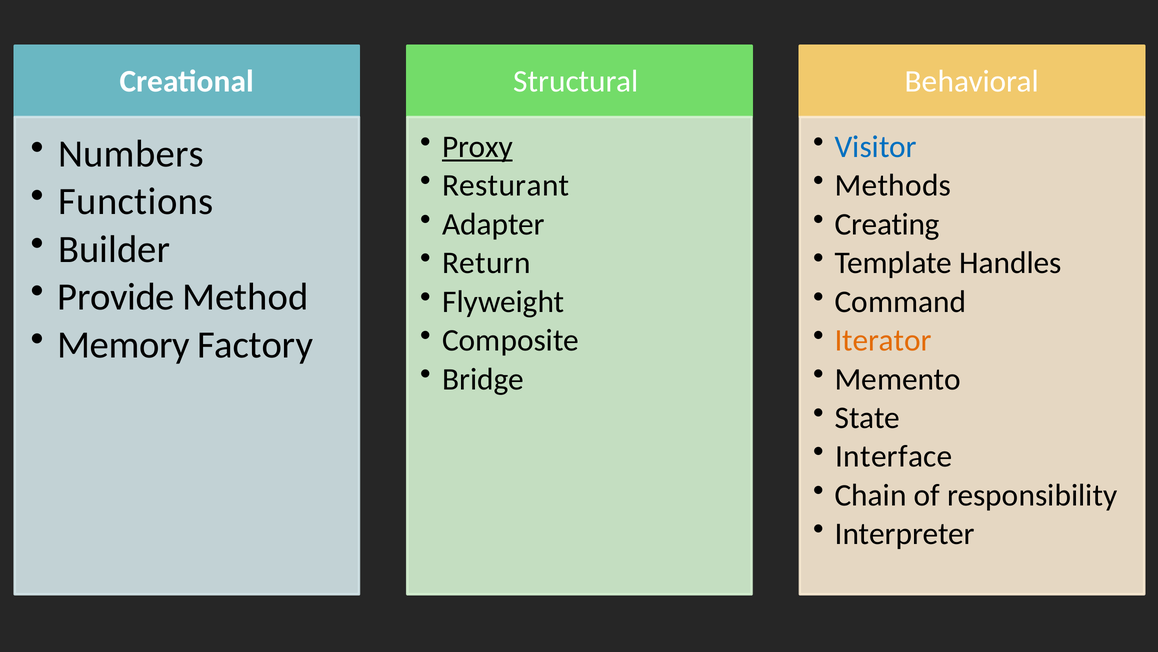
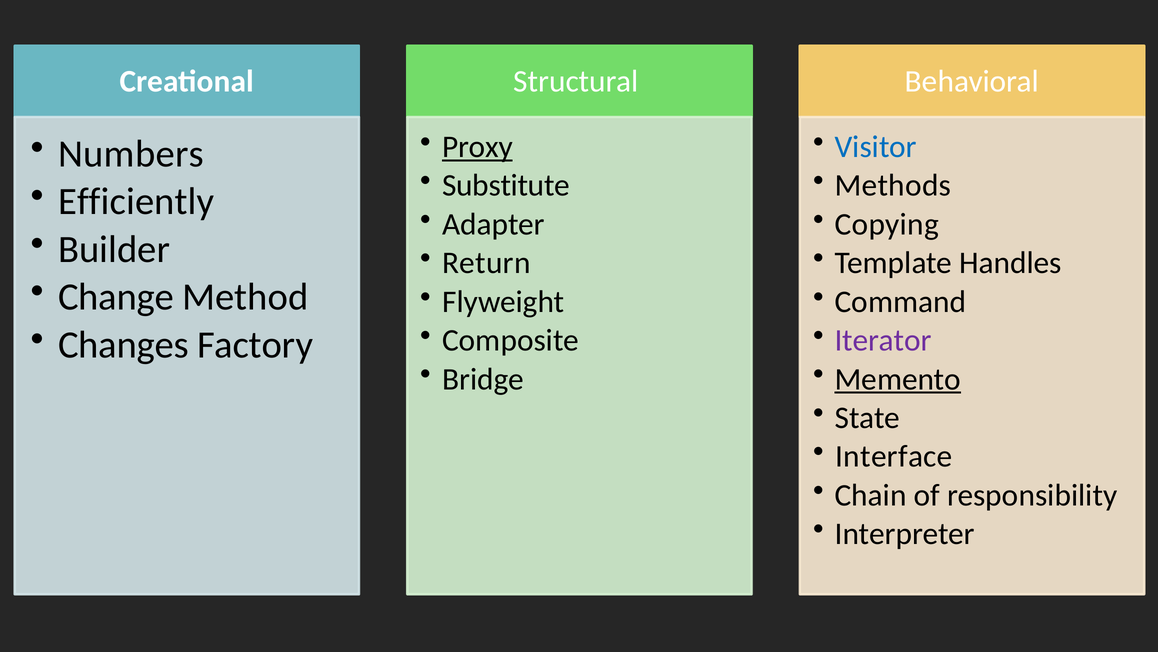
Resturant: Resturant -> Substitute (506, 186)
Functions: Functions -> Efficiently (136, 202)
Creating: Creating -> Copying (887, 224)
Provide: Provide -> Change (116, 297)
Iterator colour: orange -> purple (883, 340)
Memory: Memory -> Changes (123, 345)
Memento underline: none -> present (898, 379)
